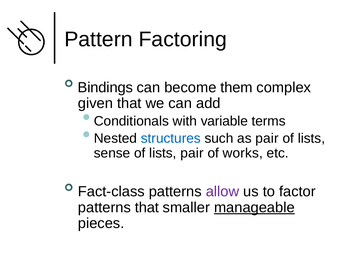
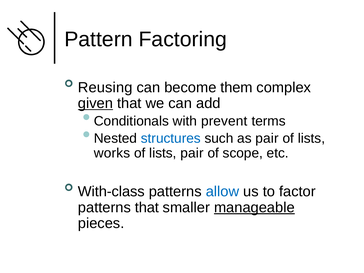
Bindings: Bindings -> Reusing (105, 87)
given underline: none -> present (95, 103)
variable: variable -> prevent (224, 121)
sense: sense -> works (112, 153)
works: works -> scope (243, 153)
Fact-class: Fact-class -> With-class (111, 192)
allow colour: purple -> blue (222, 192)
